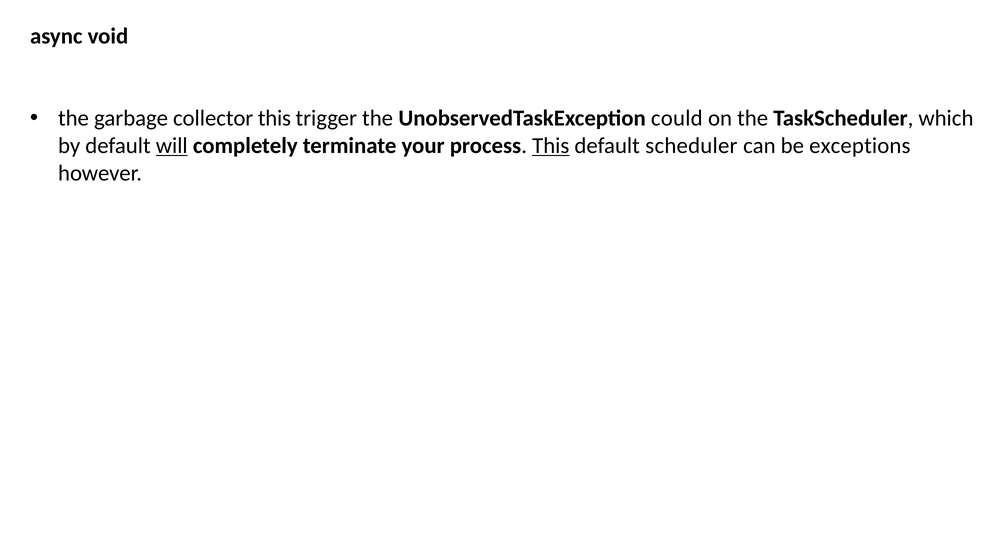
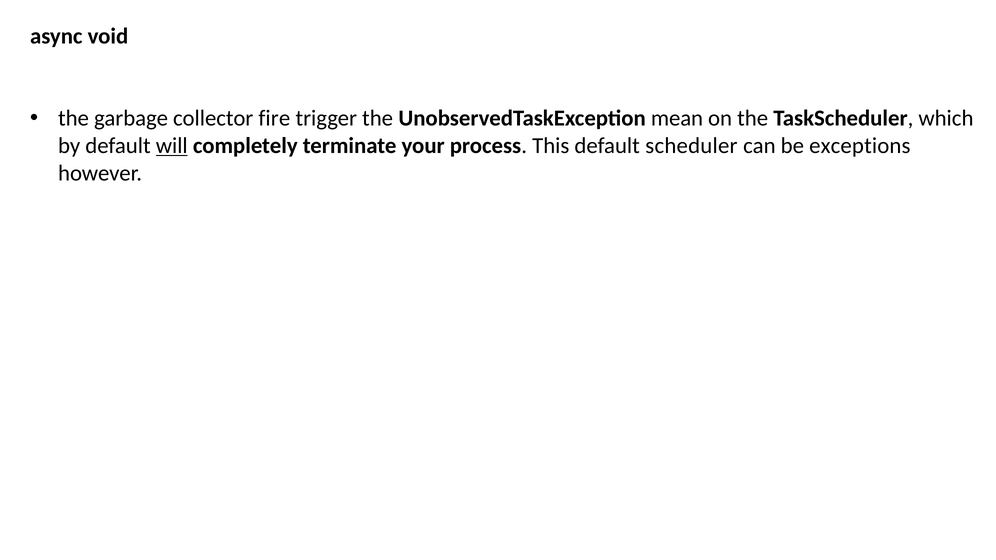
collector this: this -> fire (274, 118)
could: could -> mean (677, 118)
This underline: present -> none (551, 146)
